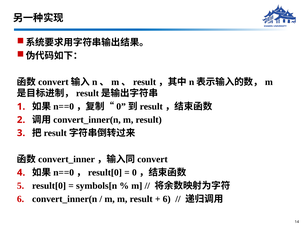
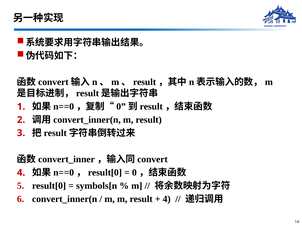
6: 6 -> 4 (167, 199)
